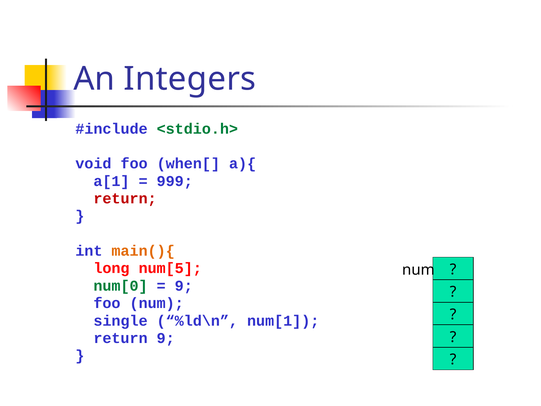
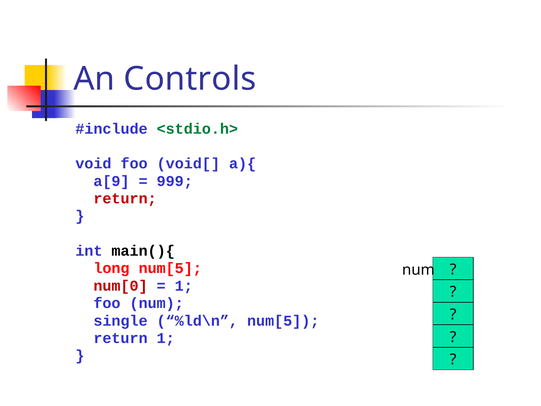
Integers: Integers -> Controls (190, 79)
when[: when[ -> void[ (188, 164)
a[1: a[1 -> a[9 (111, 181)
main(){ colour: orange -> black (143, 251)
num[0 colour: green -> red (121, 286)
9: 9 -> 1 (184, 286)
%ld\n num[1: num[1 -> num[5 (283, 321)
return 9: 9 -> 1 (166, 338)
